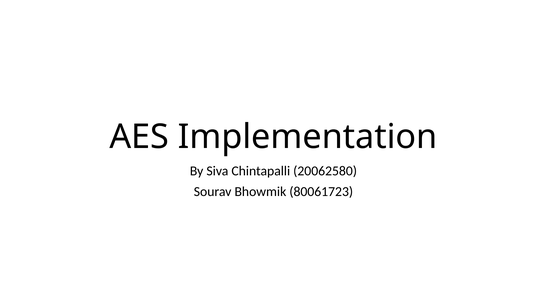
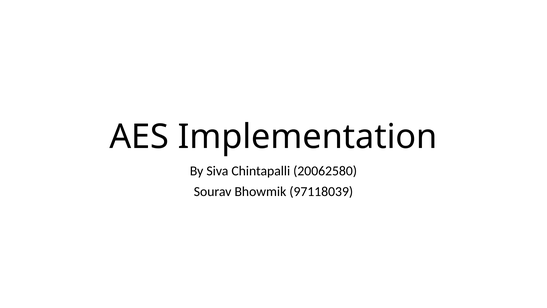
80061723: 80061723 -> 97118039 (321, 191)
